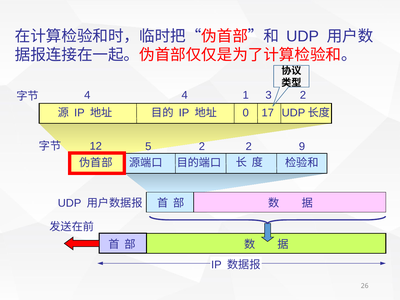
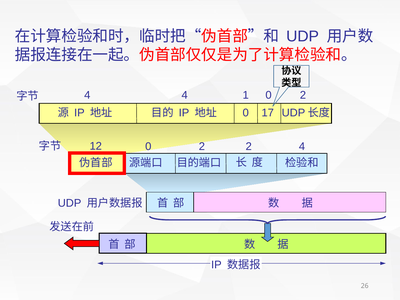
1 3: 3 -> 0 (269, 95)
12 5: 5 -> 0 (148, 147)
2 9: 9 -> 4 (302, 147)
